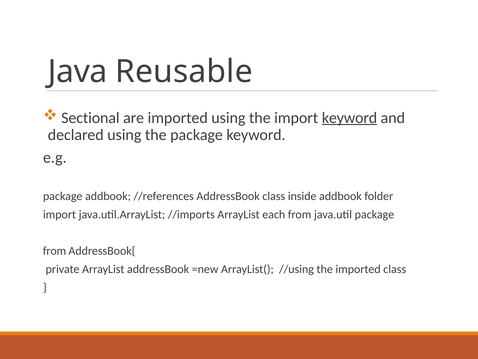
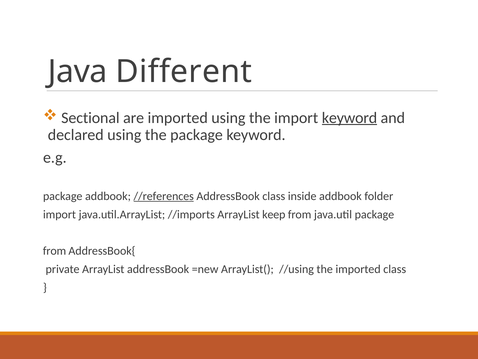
Reusable: Reusable -> Different (184, 71)
//references underline: none -> present (164, 196)
each: each -> keep (274, 214)
